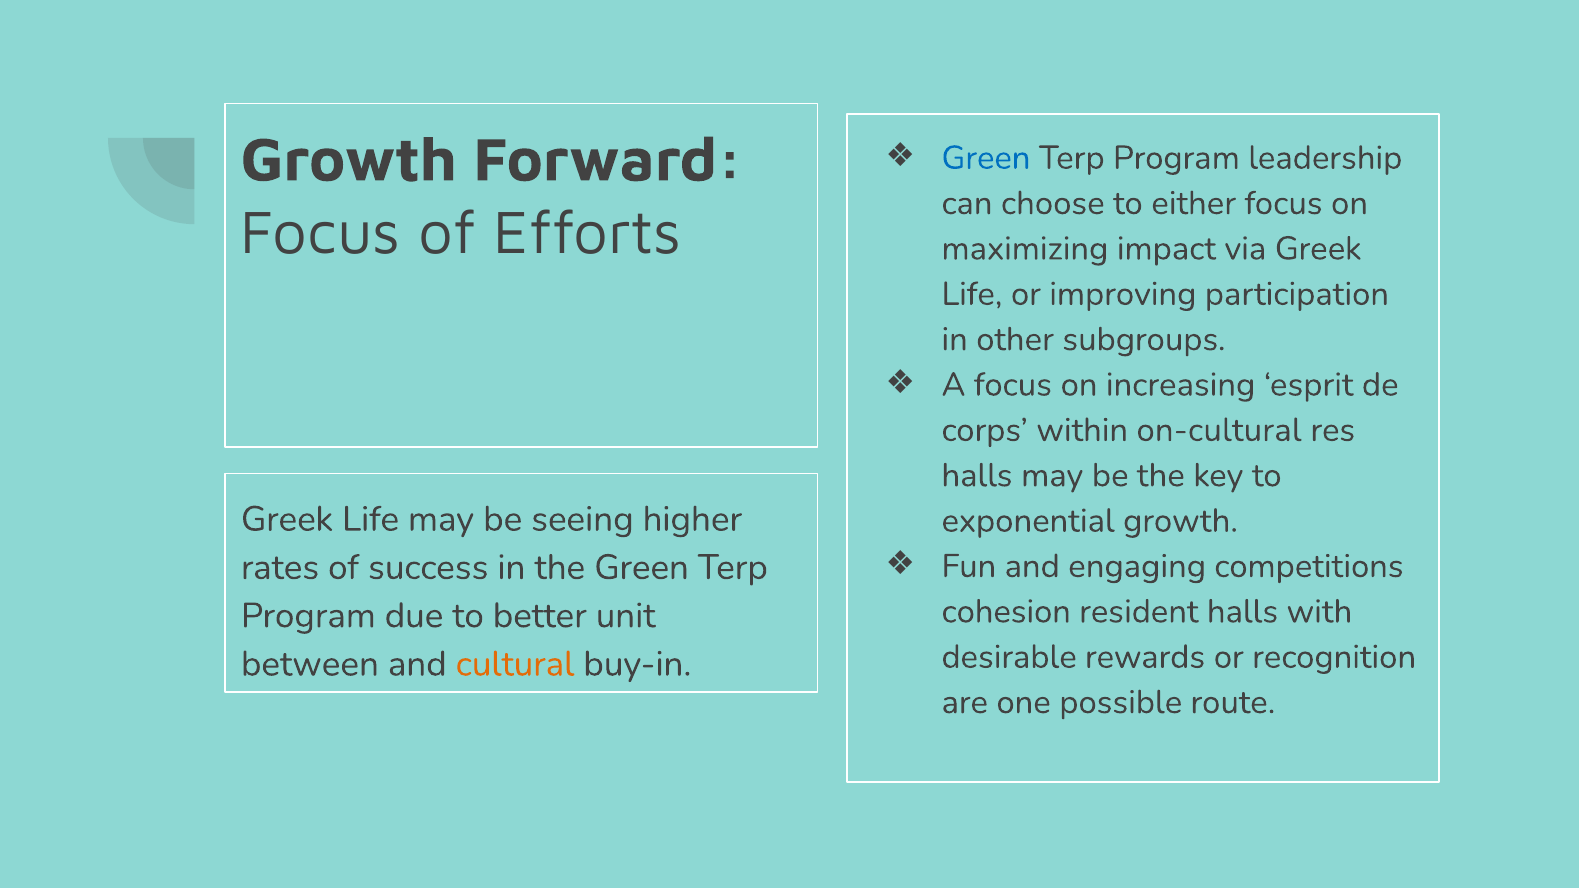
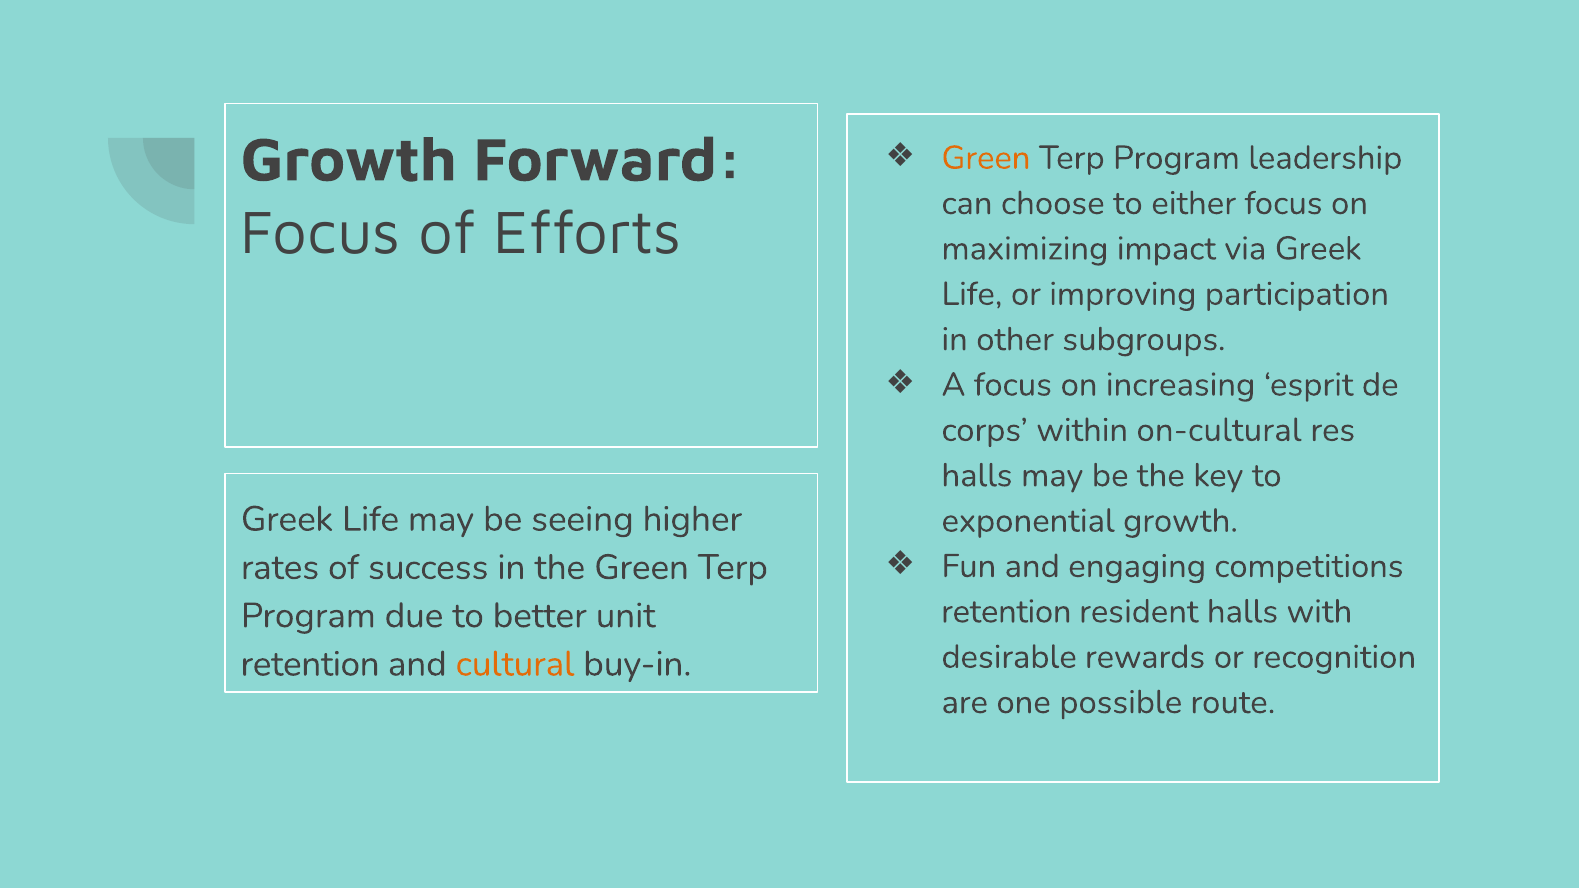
Green colour: blue -> orange (986, 158)
cohesion: cohesion -> retention (1006, 612)
between: between -> retention (310, 664)
